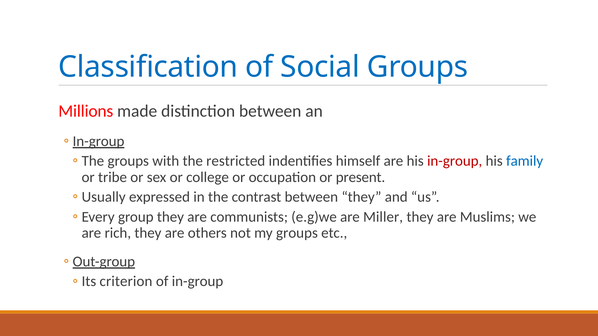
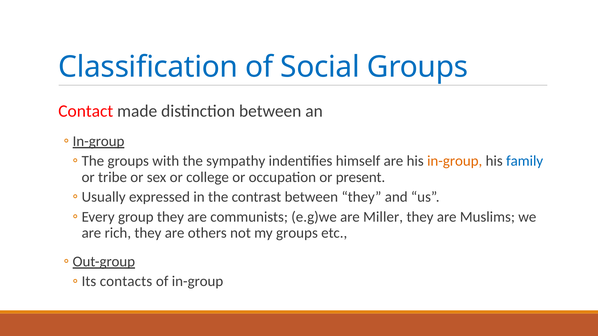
Millions: Millions -> Contact (86, 111)
restricted: restricted -> sympathy (236, 161)
in-group colour: red -> orange (455, 161)
criterion: criterion -> contacts (126, 282)
